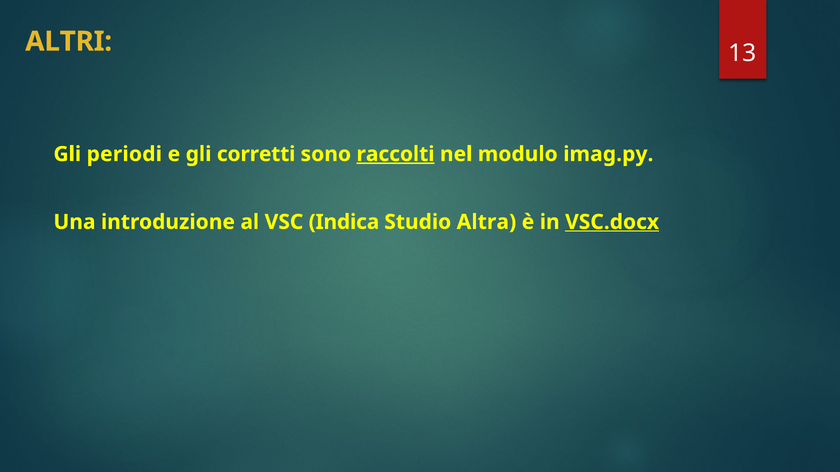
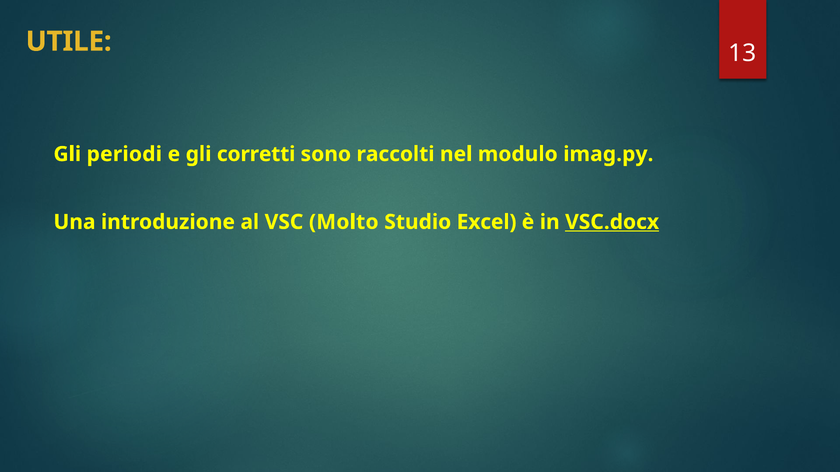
ALTRI: ALTRI -> UTILE (69, 42)
raccolti underline: present -> none (396, 154)
Indica: Indica -> Molto (344, 222)
Altra: Altra -> Excel (487, 222)
